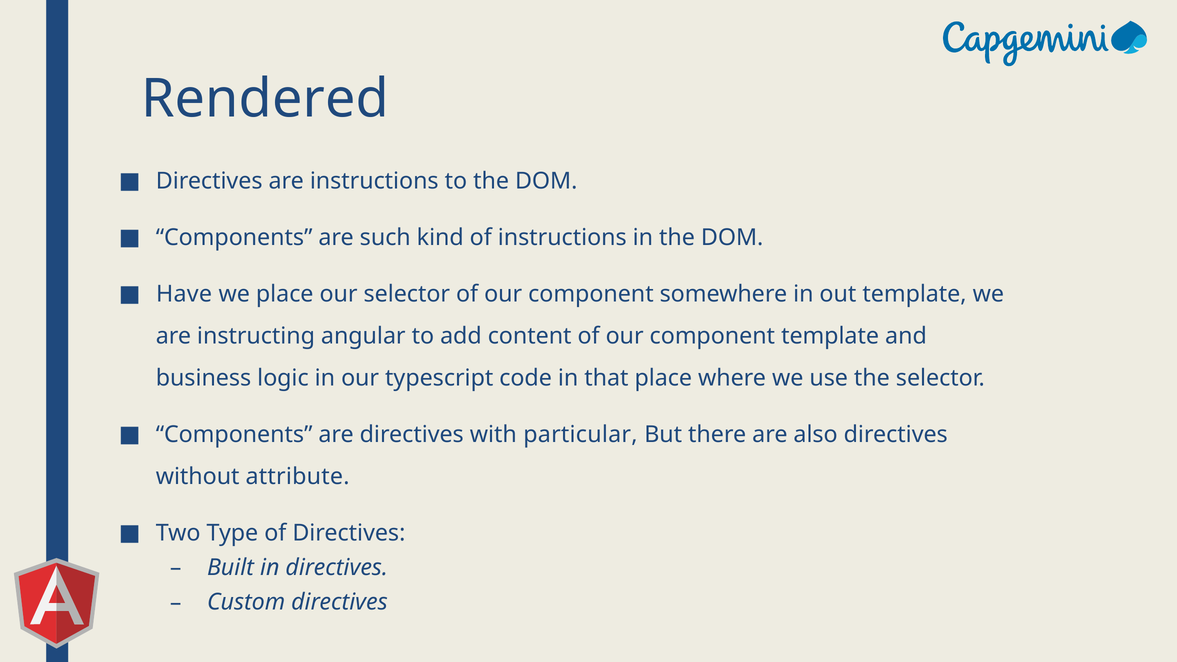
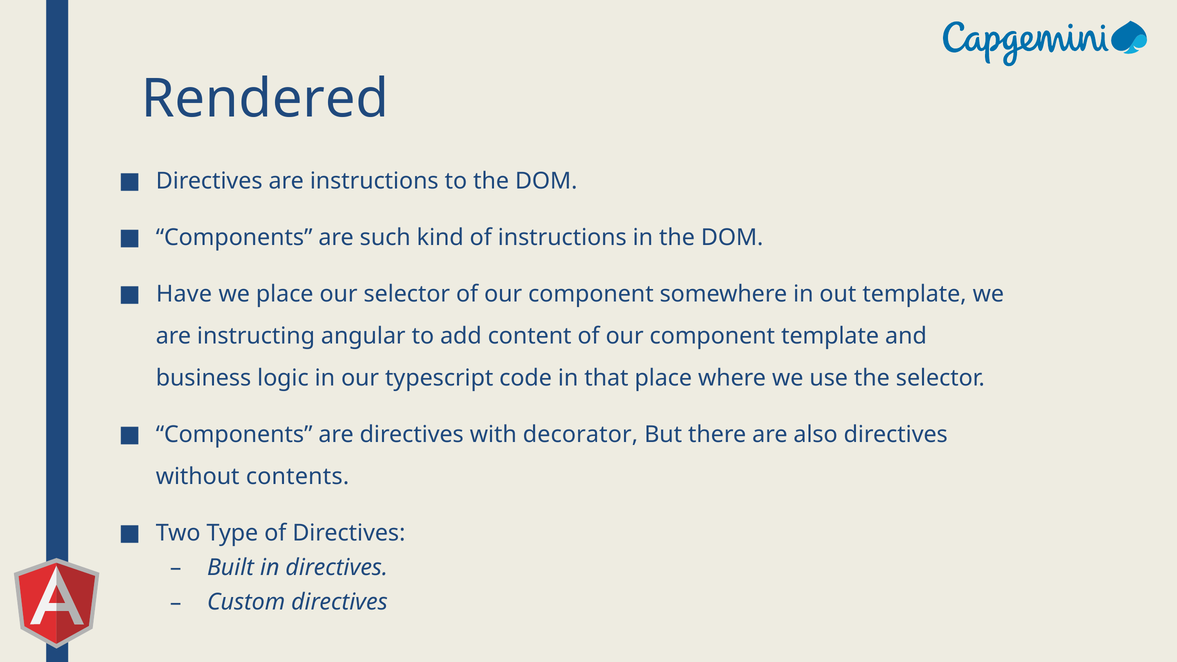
particular: particular -> decorator (580, 435)
attribute: attribute -> contents (298, 477)
